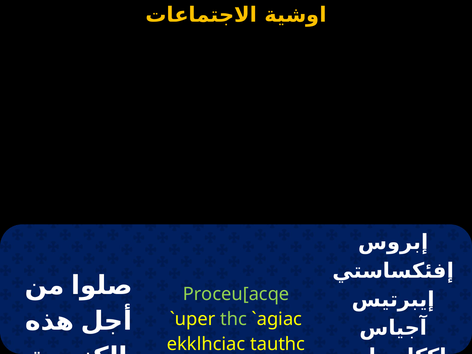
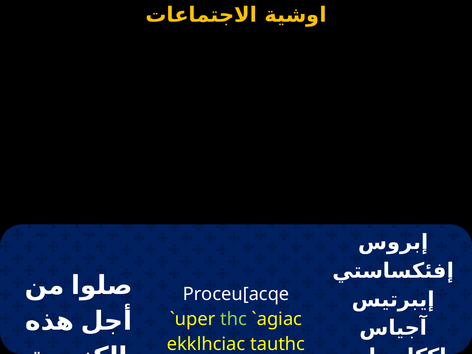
Proceu[acqe colour: light green -> white (236, 294)
